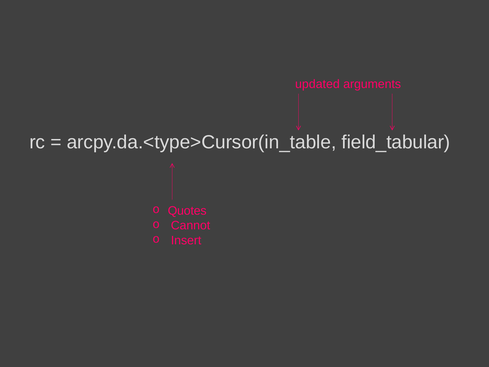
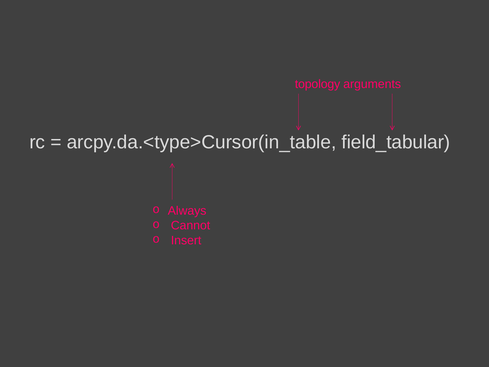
updated: updated -> topology (318, 84)
Quotes: Quotes -> Always (187, 211)
